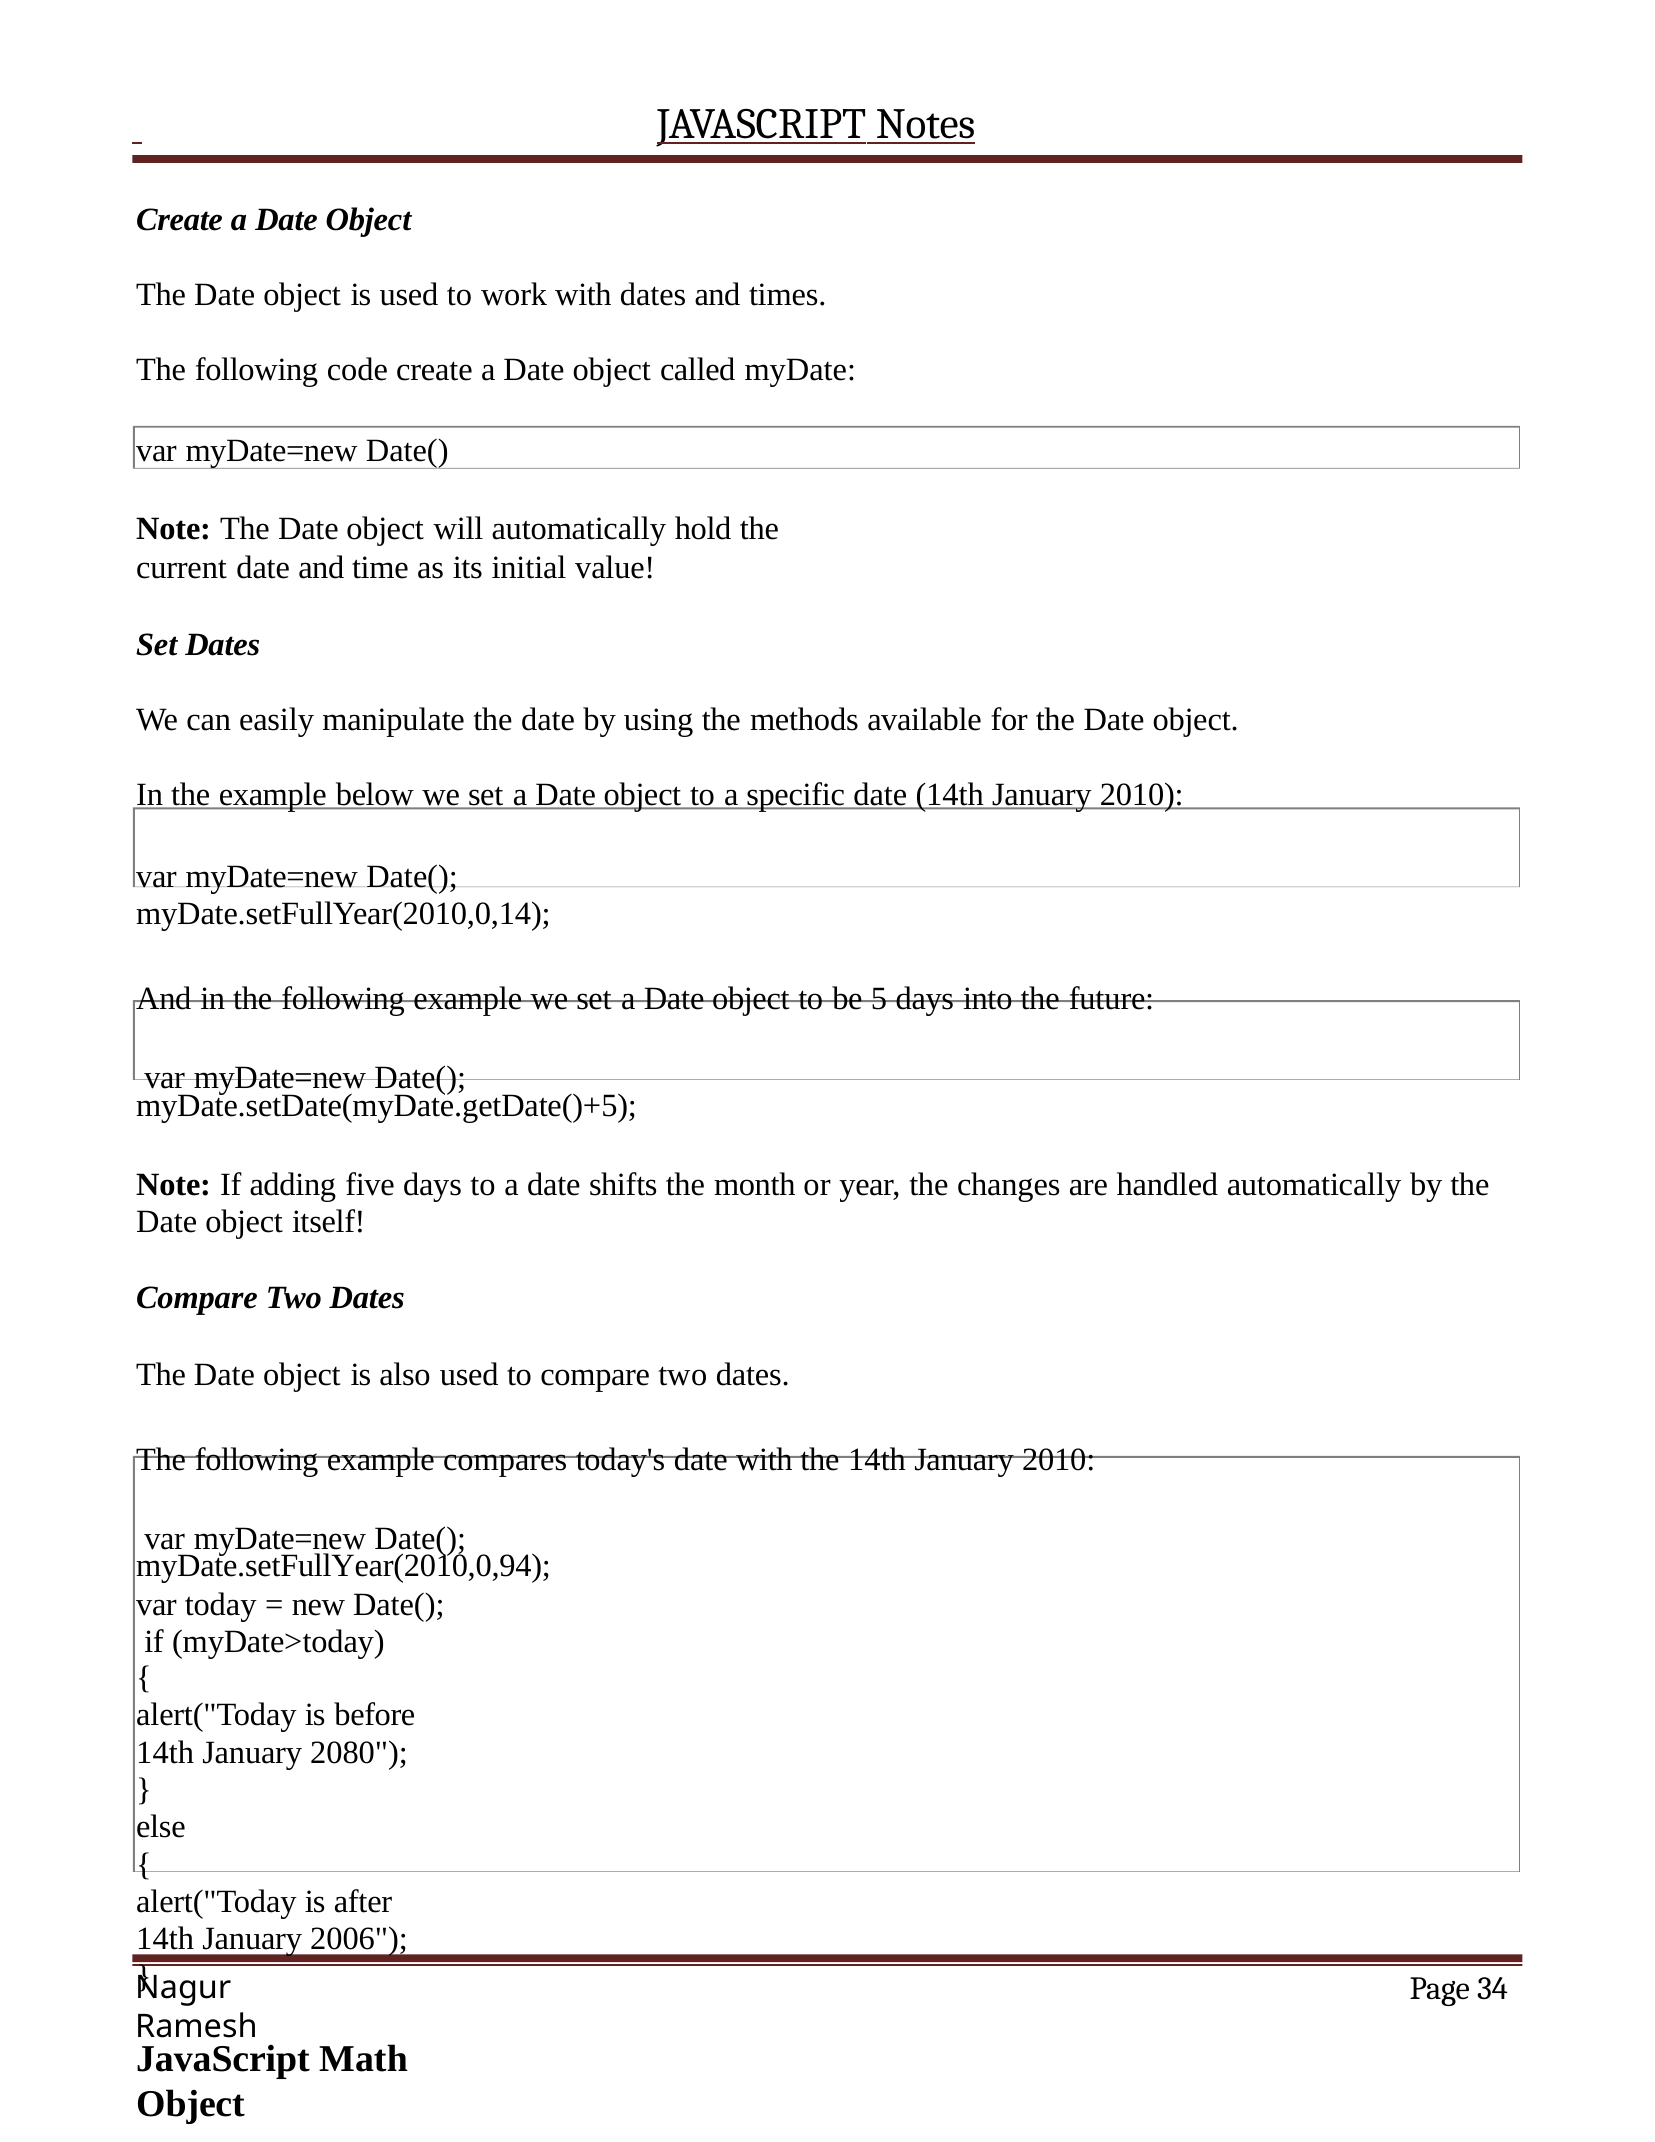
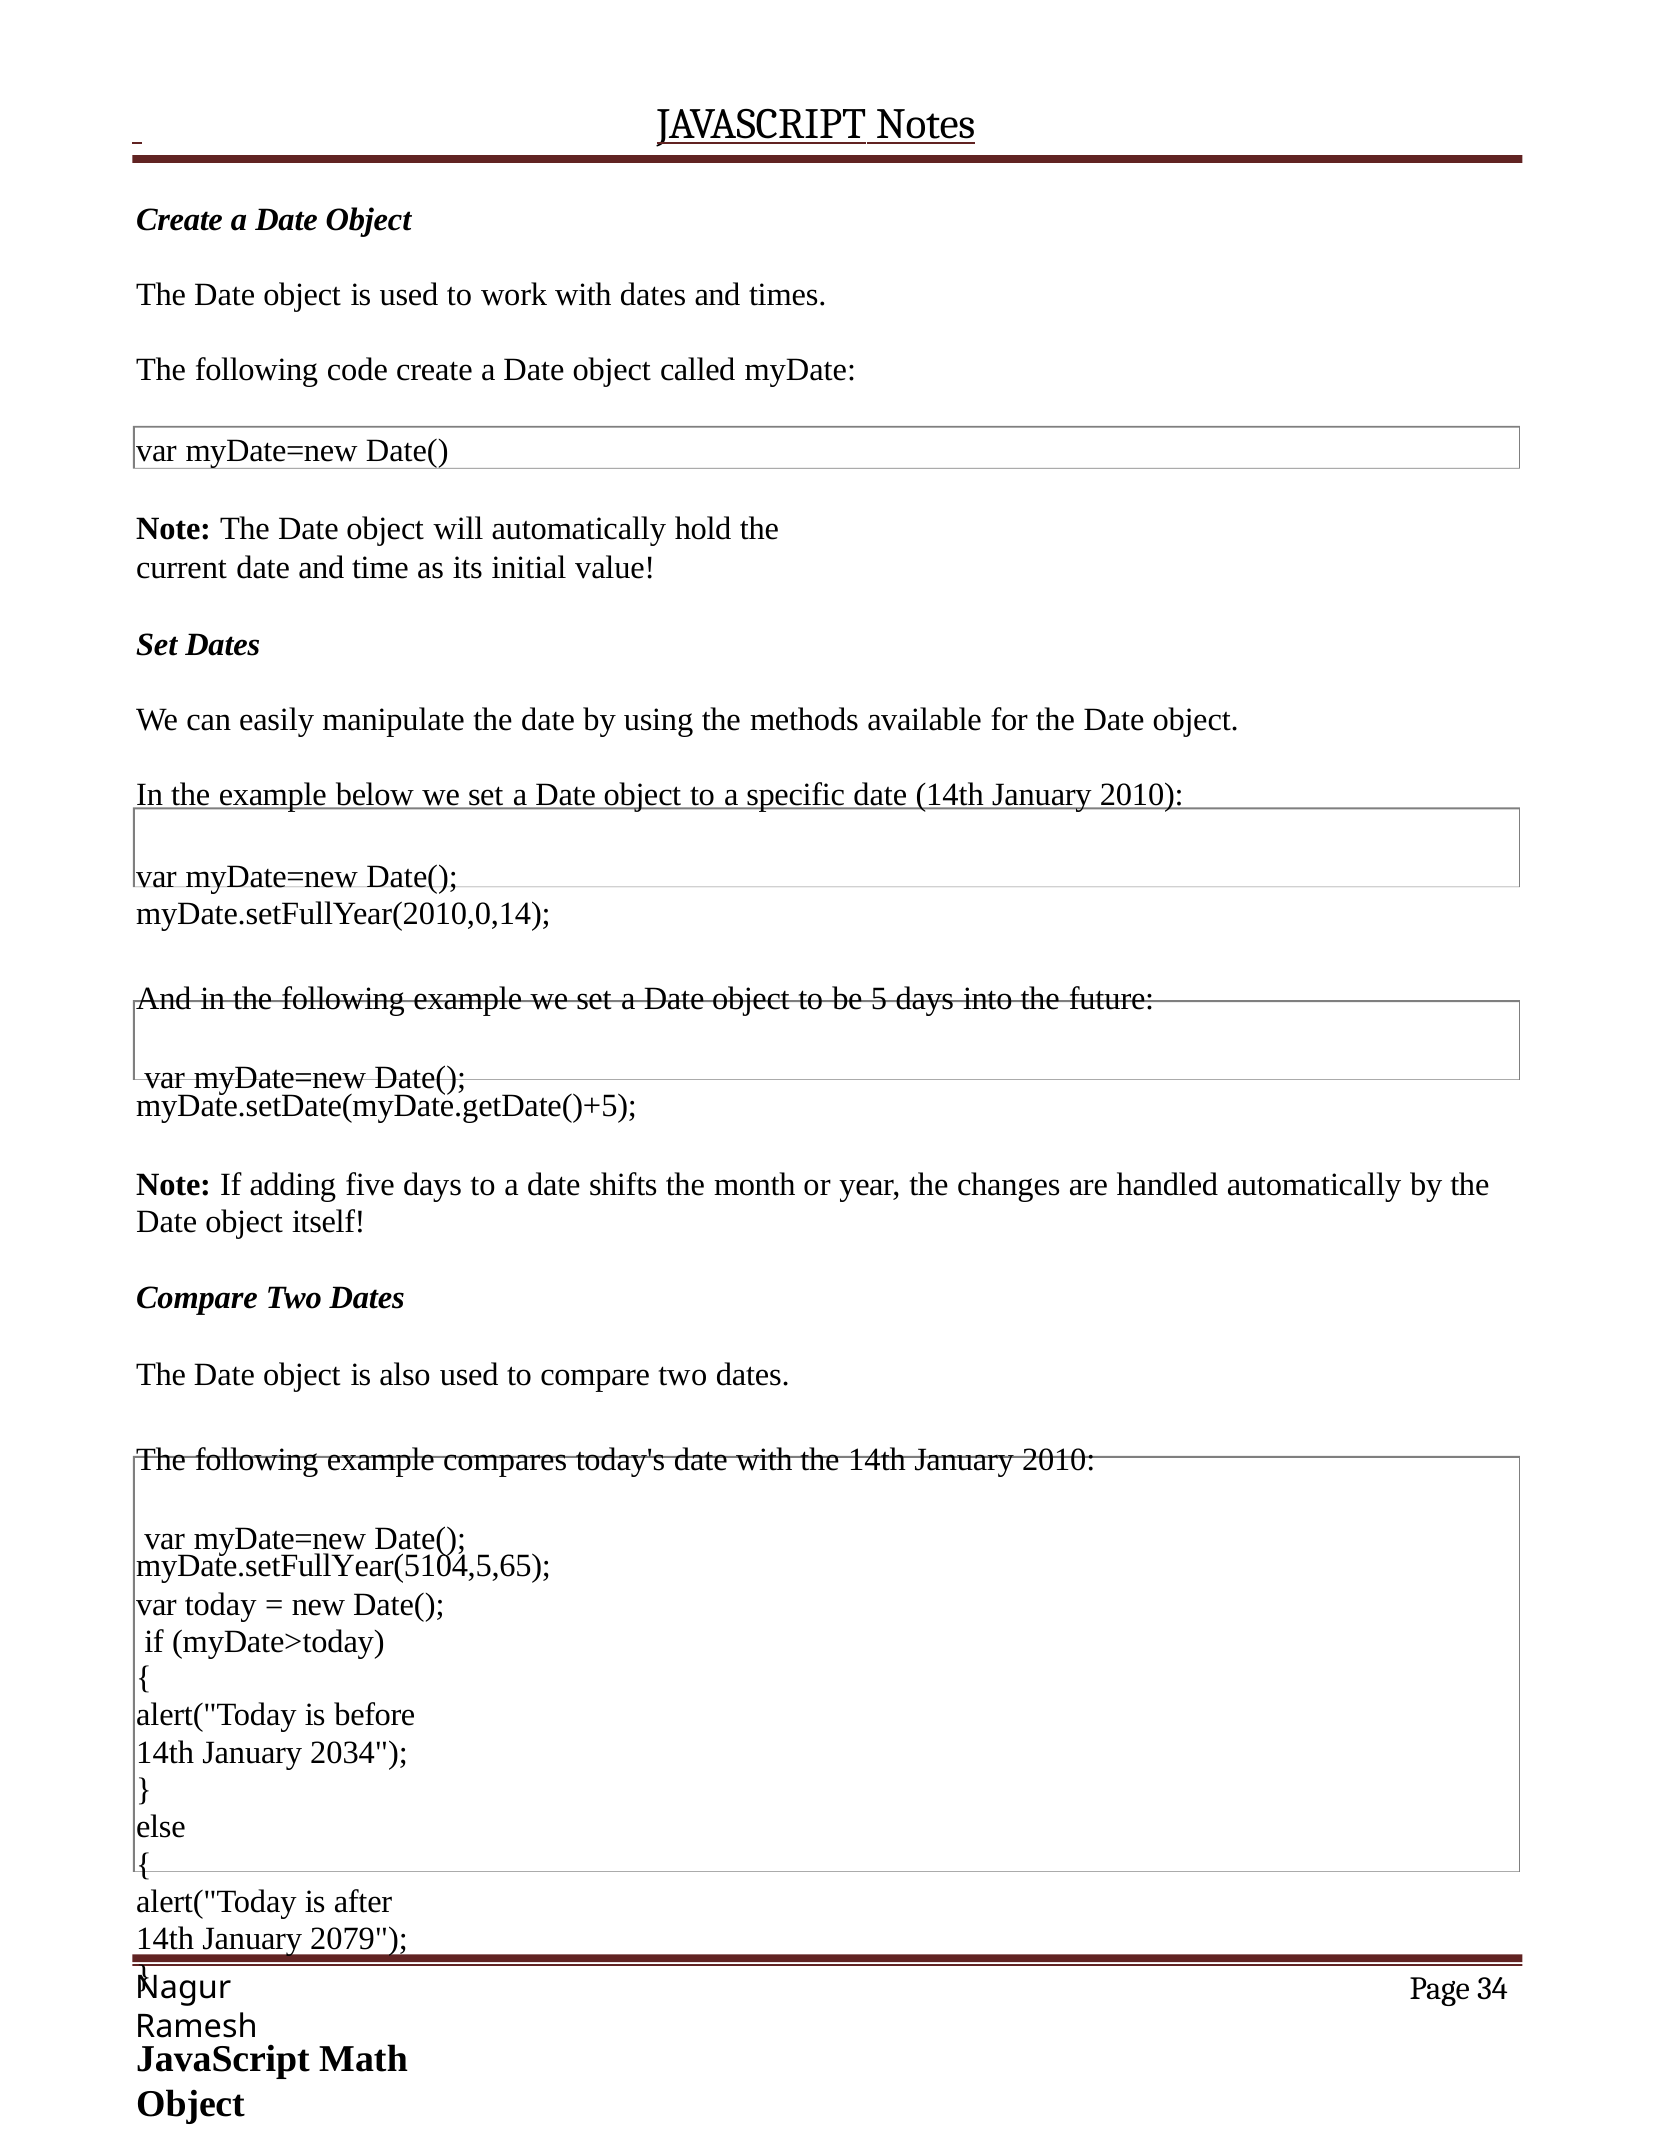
myDate.setFullYear(2010,0,94: myDate.setFullYear(2010,0,94 -> myDate.setFullYear(5104,5,65 (344, 1566)
2080: 2080 -> 2034 (359, 1752)
2006: 2006 -> 2079 (359, 1939)
